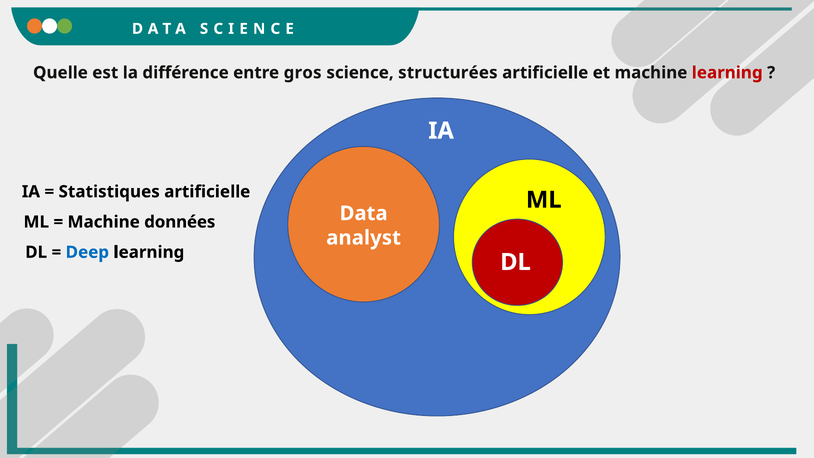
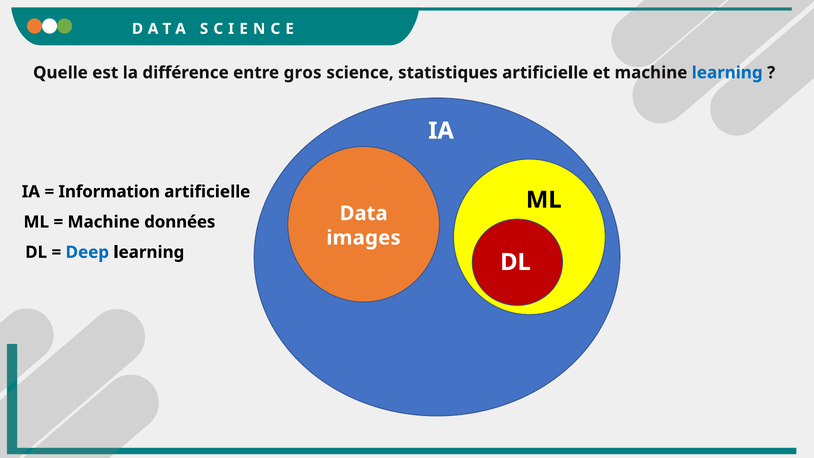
structurées: structurées -> statistiques (448, 73)
learning colour: red -> blue (727, 73)
Statistiques: Statistiques -> Information (109, 192)
analyst: analyst -> images (363, 238)
